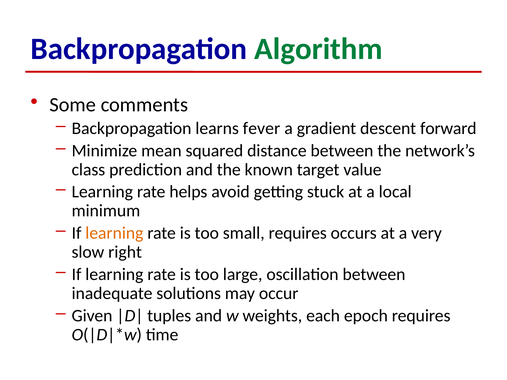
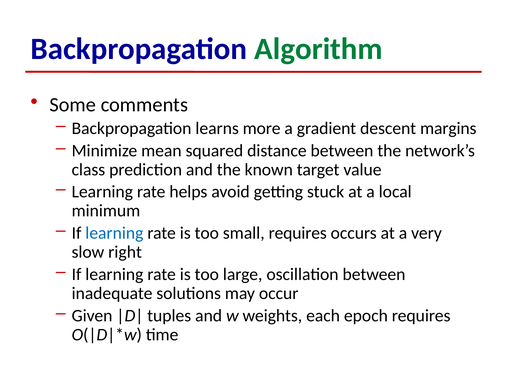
fever: fever -> more (262, 128)
forward: forward -> margins (448, 128)
learning colour: orange -> blue (114, 233)
